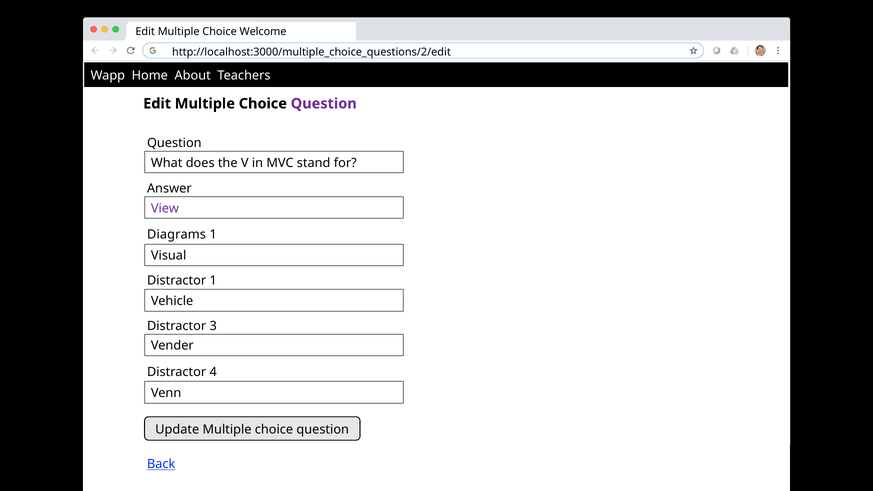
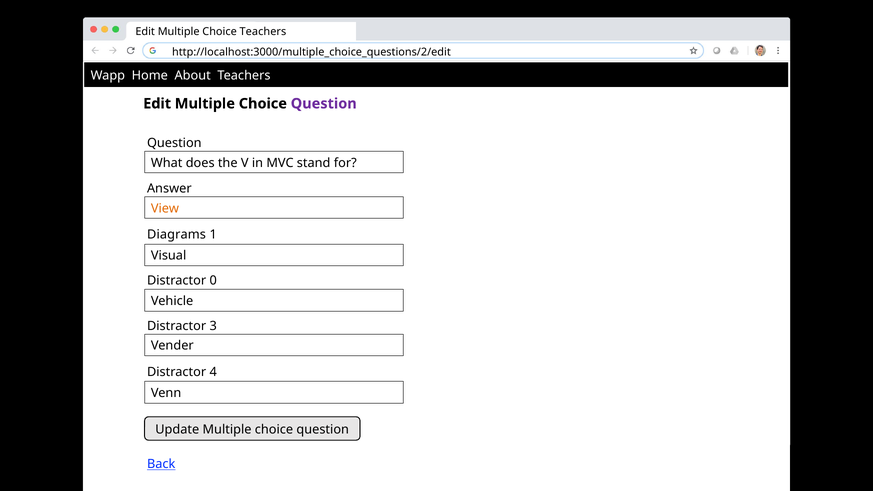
Choice Welcome: Welcome -> Teachers (263, 31)
View colour: purple -> orange (165, 209)
Distractor 1: 1 -> 0 (213, 280)
